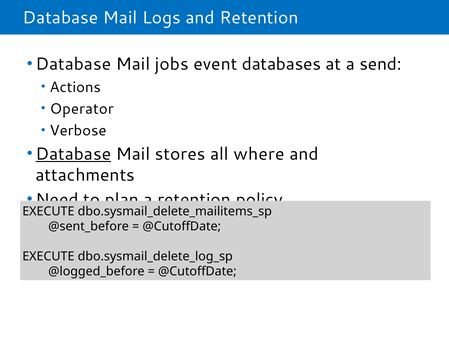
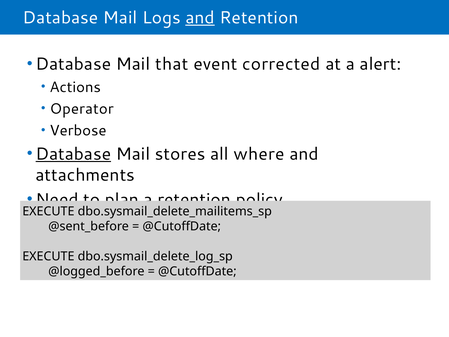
and underline: none -> present (200, 18)
jobs: jobs -> that (172, 64)
databases: databases -> corrected (281, 64)
send: send -> alert (380, 64)
